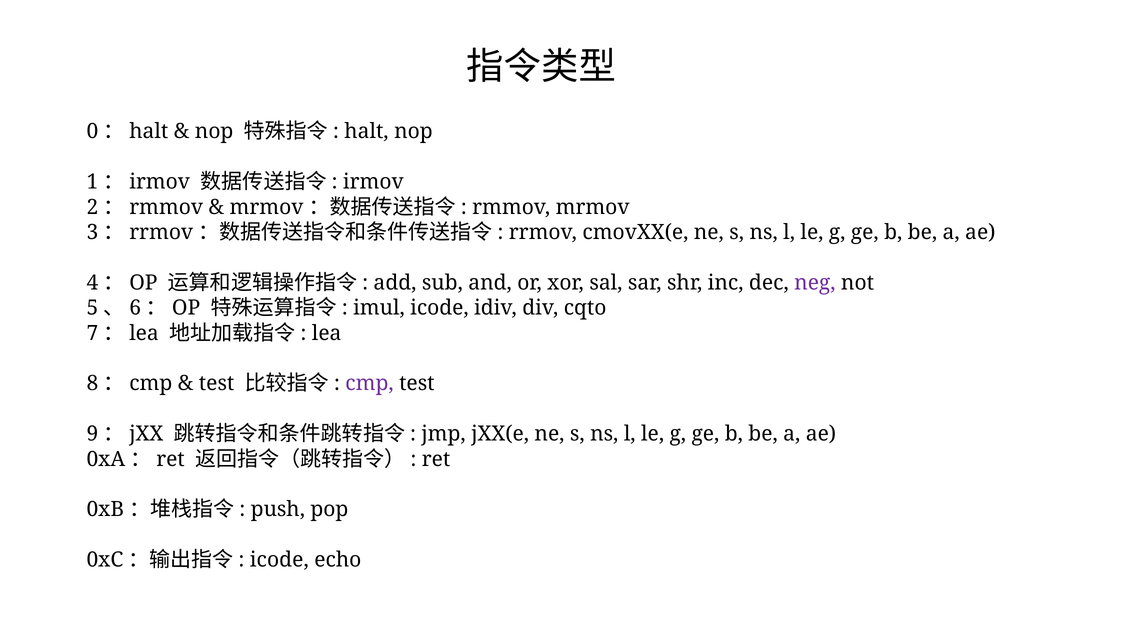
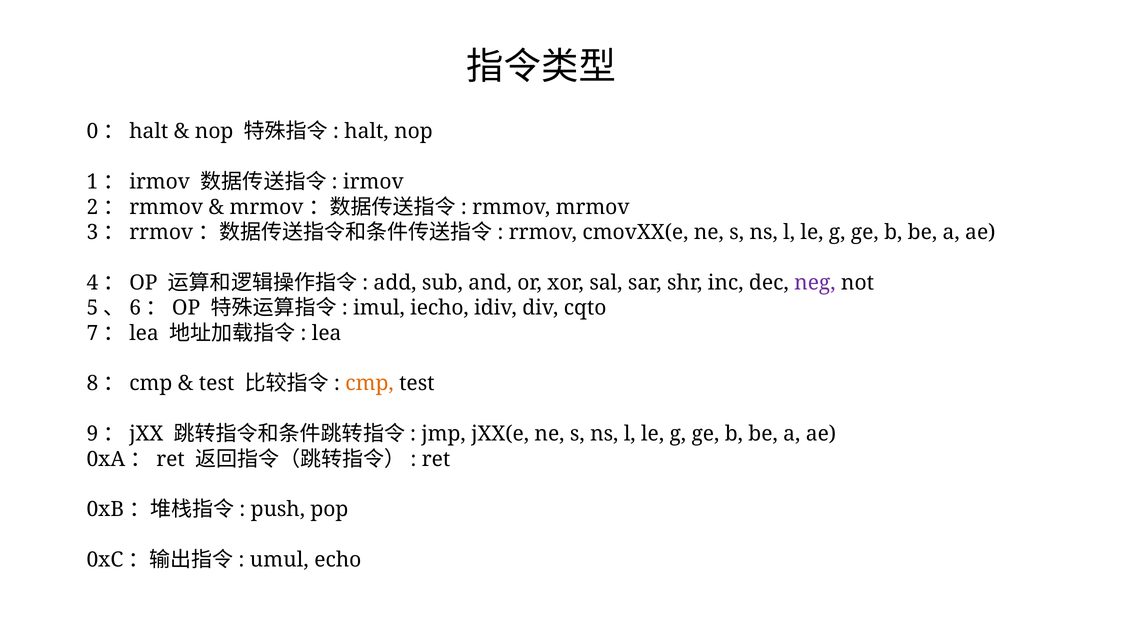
imul icode: icode -> iecho (439, 308)
cmp colour: purple -> orange (370, 384)
icode: icode -> umul (279, 560)
